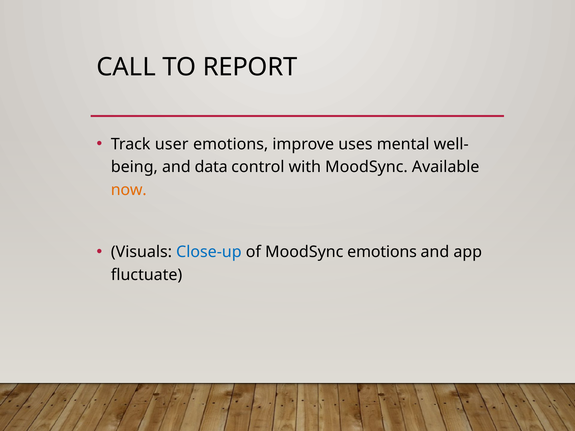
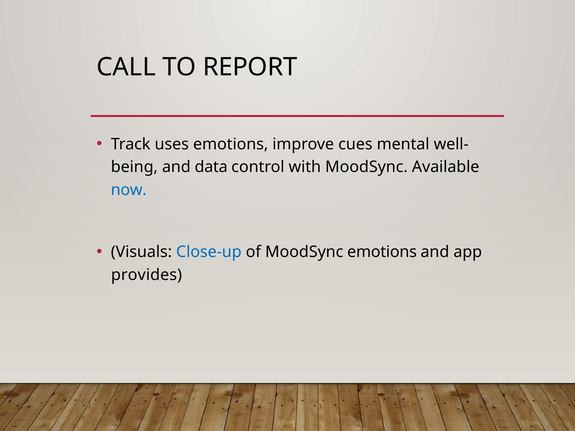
user: user -> uses (172, 144)
uses: uses -> cues (355, 144)
now colour: orange -> blue (129, 190)
fluctuate: fluctuate -> provides (147, 275)
